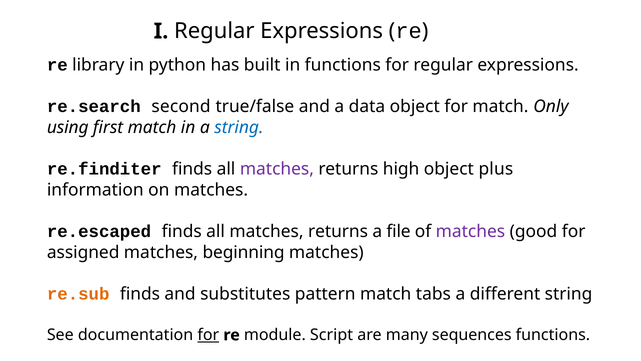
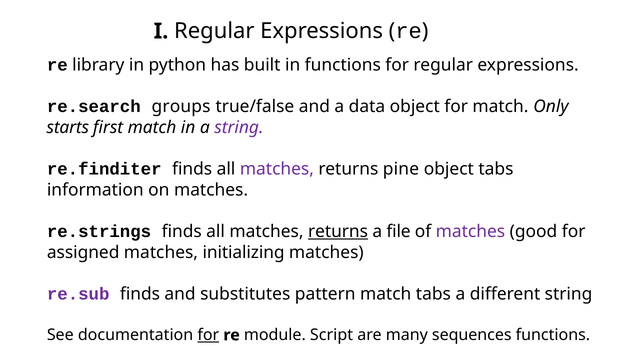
second: second -> groups (181, 107)
using: using -> starts (68, 127)
string colour: blue -> purple (239, 127)
high: high -> pine (401, 169)
object plus: plus -> tabs (496, 169)
re.escaped: re.escaped -> re.strings (99, 231)
returns underline: none -> present (338, 231)
beginning: beginning -> initializing (244, 252)
re.sub colour: orange -> purple (78, 294)
